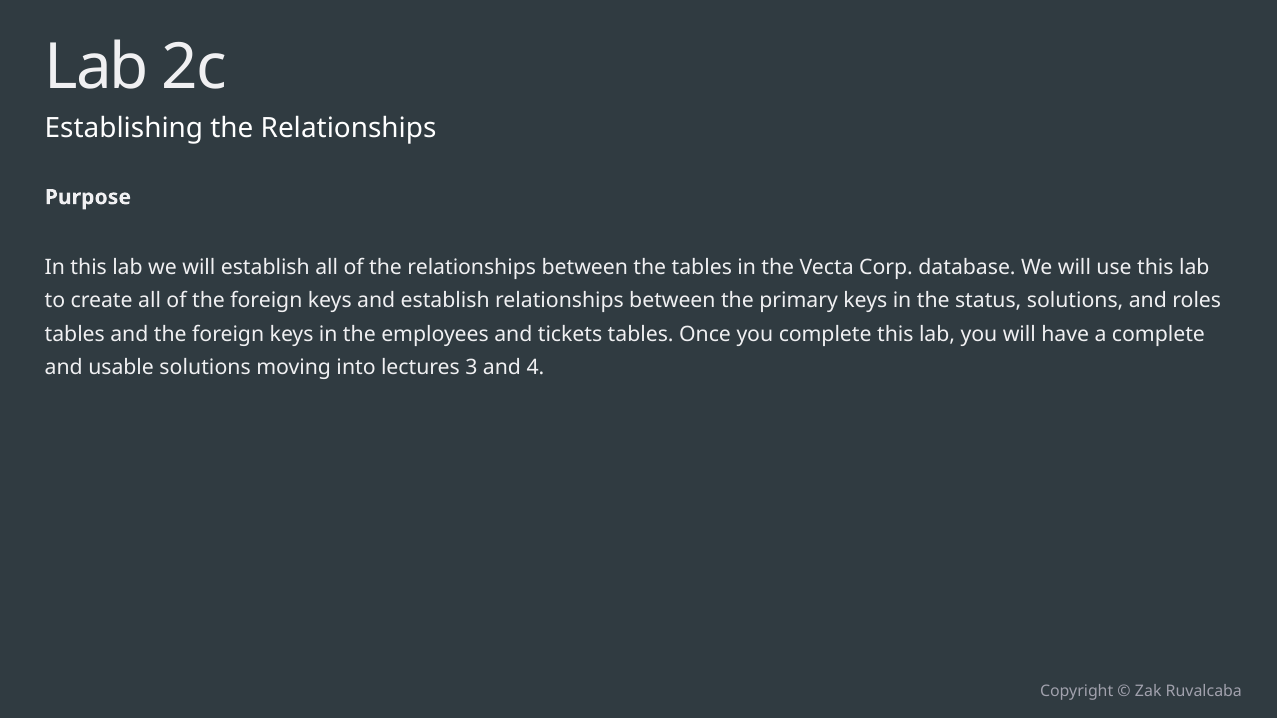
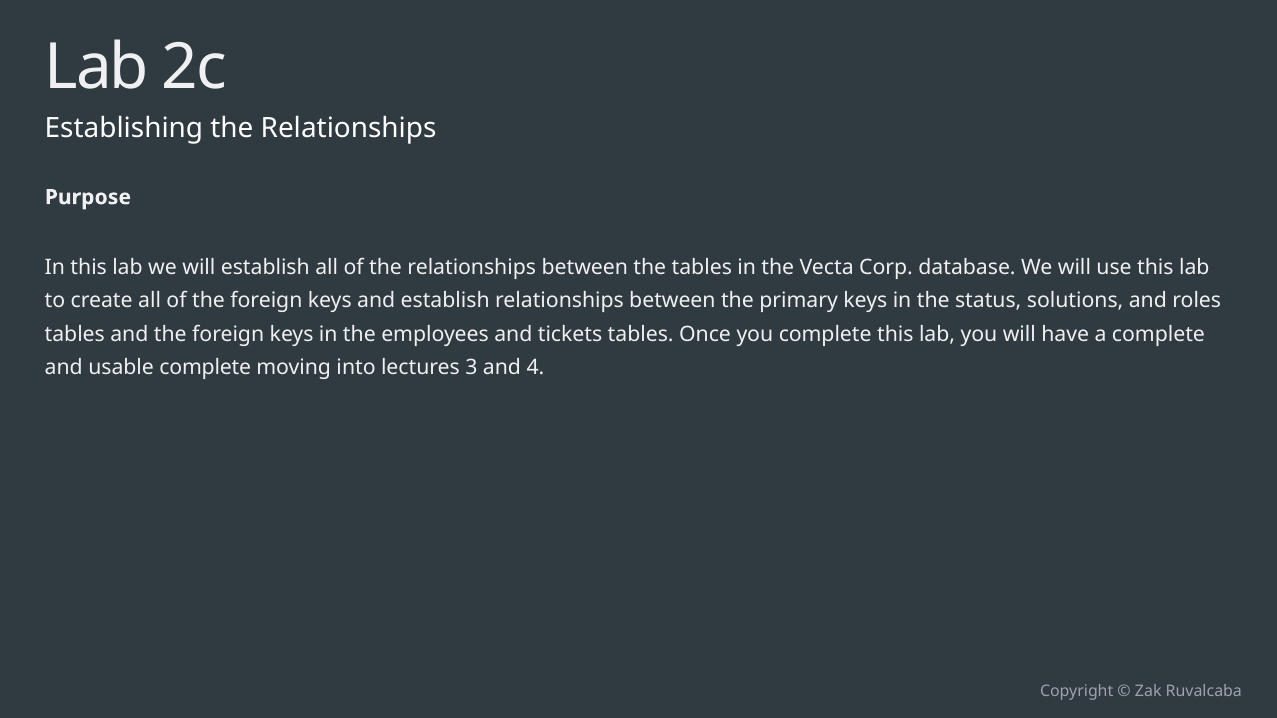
usable solutions: solutions -> complete (205, 367)
